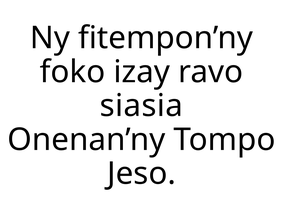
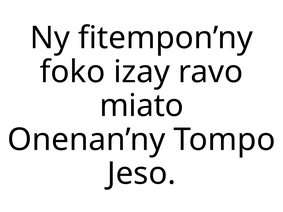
siasia: siasia -> miato (142, 106)
